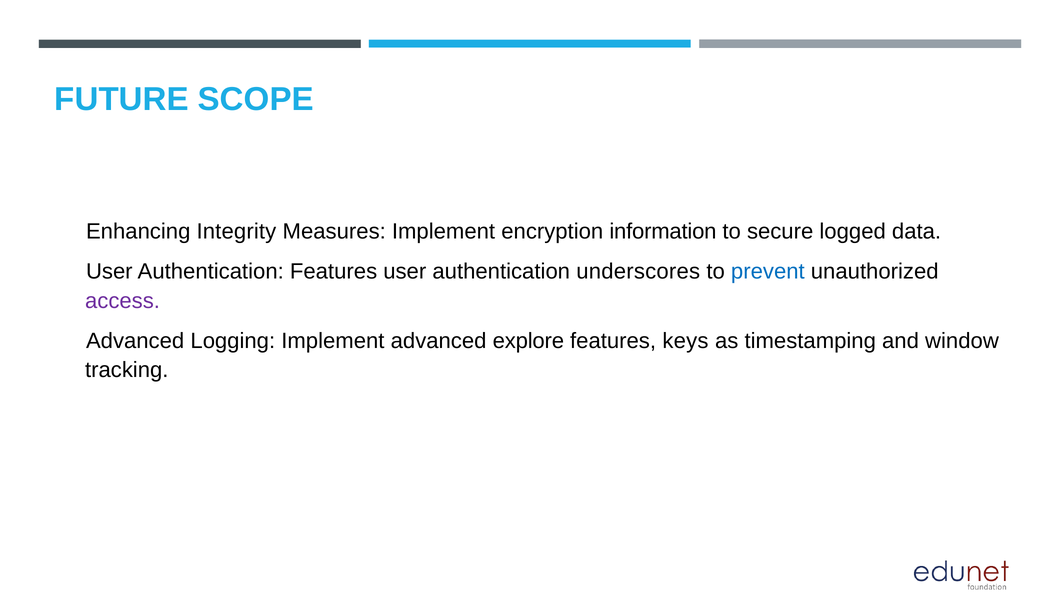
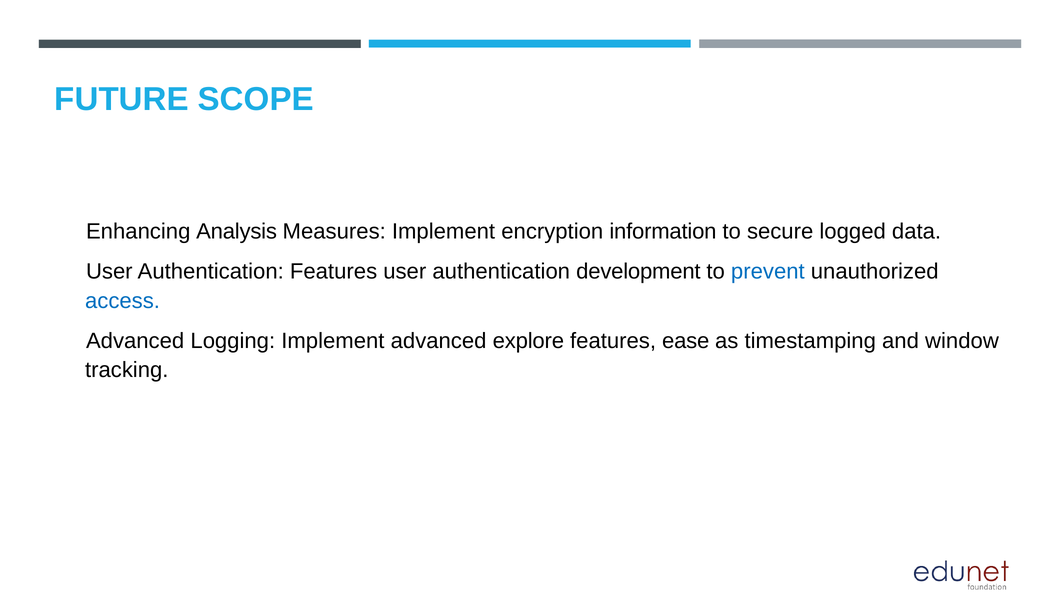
Integrity: Integrity -> Analysis (237, 232)
underscores: underscores -> development (638, 272)
access colour: purple -> blue (122, 301)
keys: keys -> ease (686, 341)
